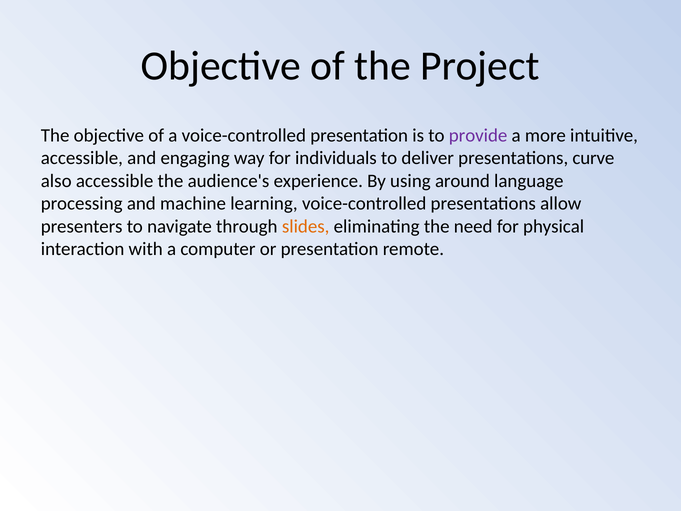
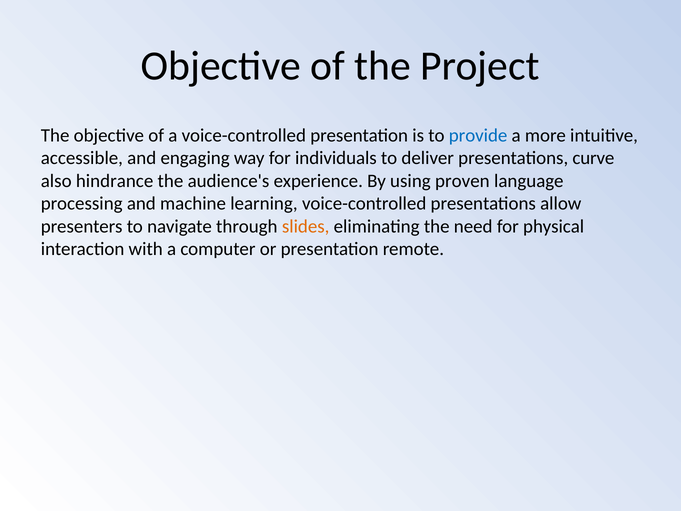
provide colour: purple -> blue (478, 135)
also accessible: accessible -> hindrance (115, 181)
around: around -> proven (462, 181)
